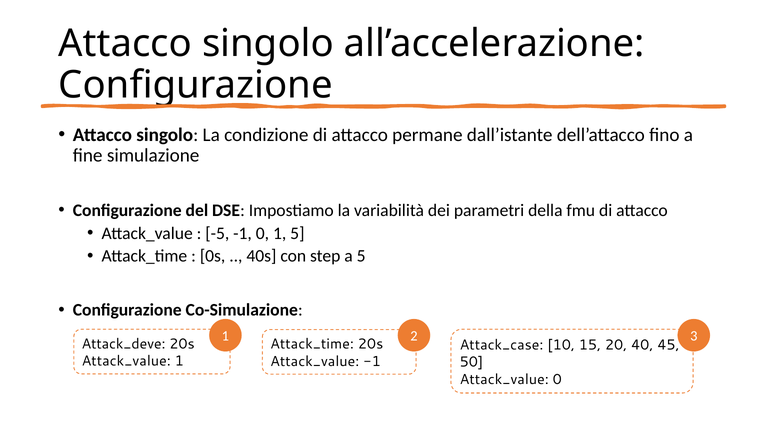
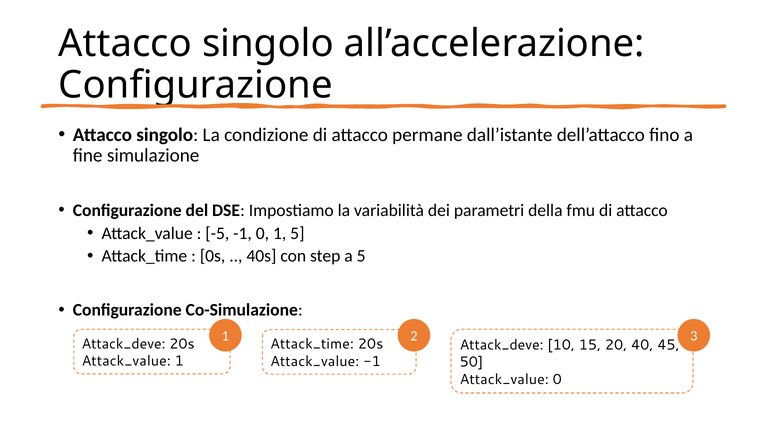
Attack_case: Attack_case -> Attack_deve (502, 344)
